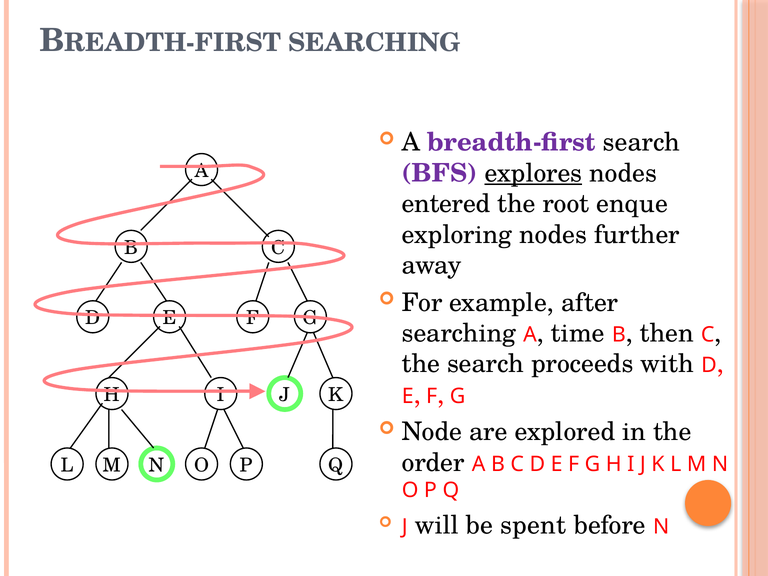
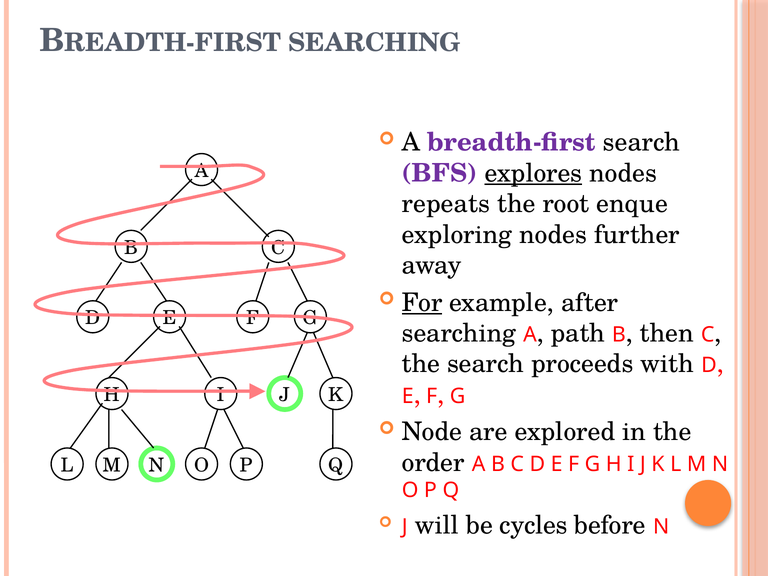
entered: entered -> repeats (446, 204)
For underline: none -> present (422, 303)
time: time -> path (578, 333)
spent: spent -> cycles (533, 525)
